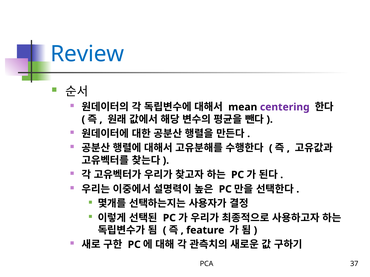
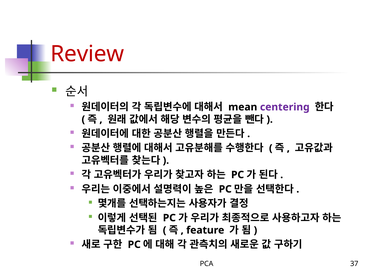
Review colour: blue -> red (87, 54)
